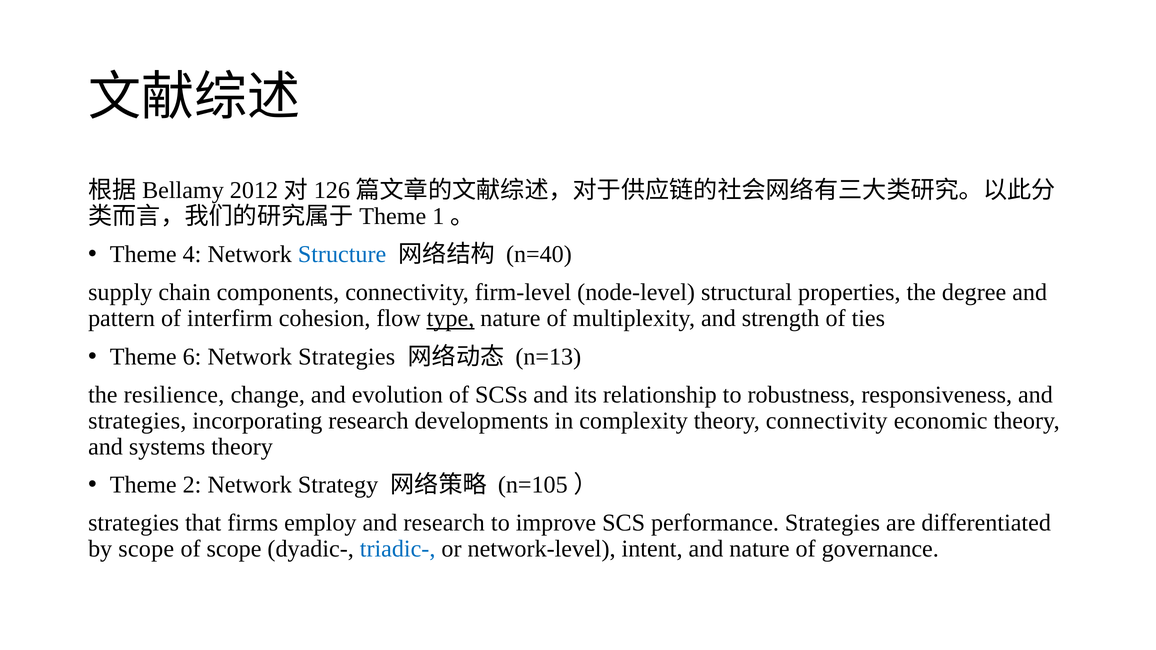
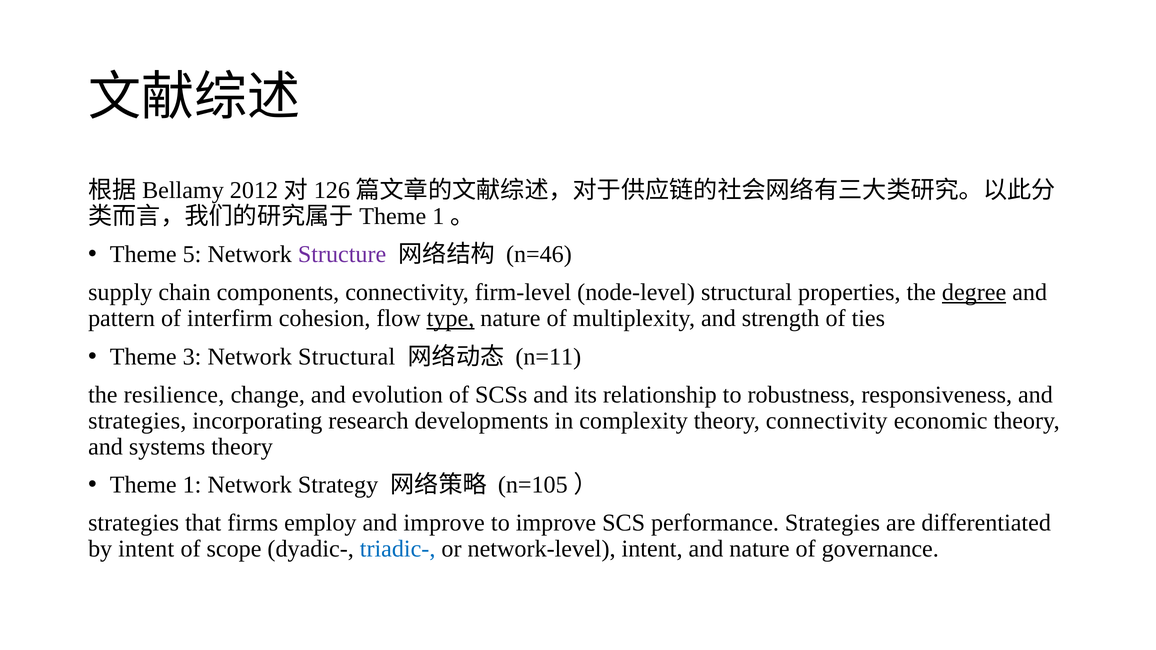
4: 4 -> 5 (192, 254)
Structure colour: blue -> purple (342, 254)
n=40: n=40 -> n=46 (539, 254)
degree underline: none -> present (974, 293)
6: 6 -> 3 (192, 357)
Network Strategies: Strategies -> Structural (347, 357)
n=13: n=13 -> n=11 (548, 357)
2: 2 -> 1 (192, 485)
and research: research -> improve (444, 523)
by scope: scope -> intent (146, 549)
